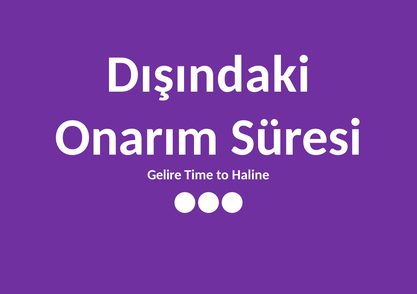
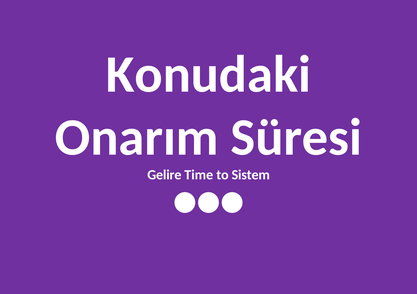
Dışındaki: Dışındaki -> Konudaki (208, 74)
Haline: Haline -> Sistem (251, 175)
